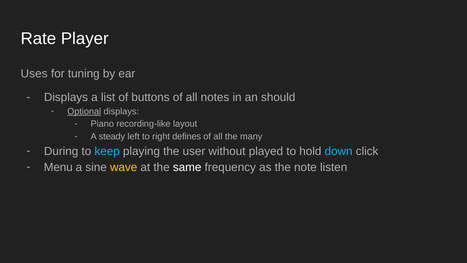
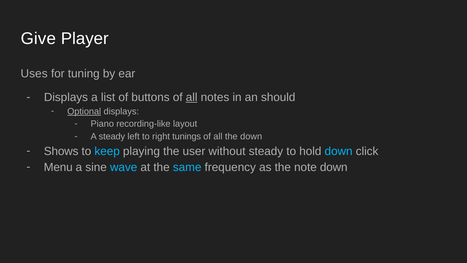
Rate: Rate -> Give (38, 39)
all underline: none -> present (192, 97)
defines: defines -> tunings (187, 136)
the many: many -> down (251, 136)
During: During -> Shows (61, 151)
without played: played -> steady (266, 151)
wave colour: yellow -> light blue (124, 167)
same colour: white -> light blue (187, 167)
note listen: listen -> down (334, 167)
